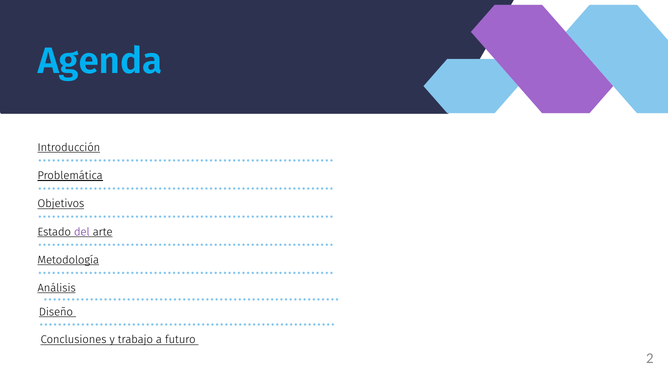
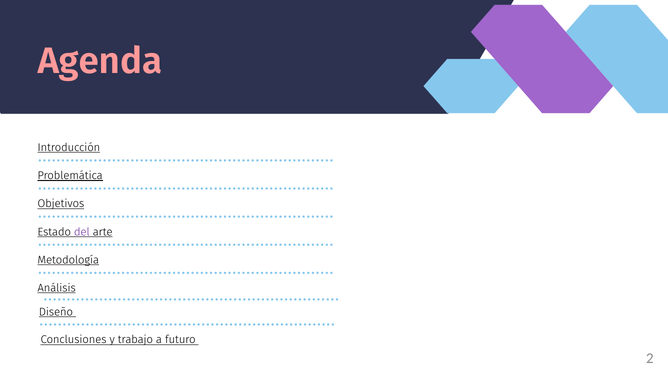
Agenda colour: light blue -> pink (100, 61)
